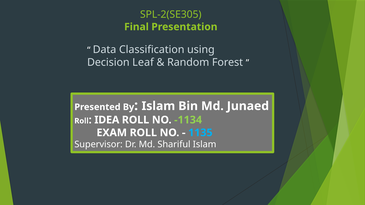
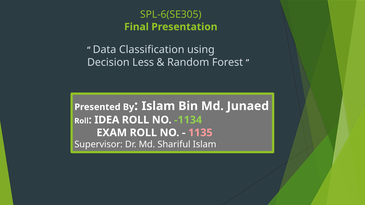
SPL-2(SE305: SPL-2(SE305 -> SPL-6(SE305 (171, 15)
Leaf: Leaf -> Less (143, 63)
1135 colour: light blue -> pink (200, 133)
